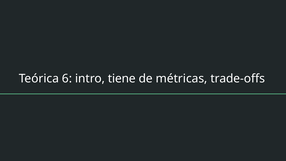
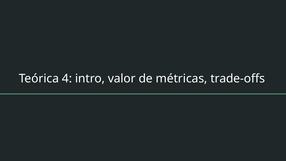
6: 6 -> 4 (67, 78)
tiene: tiene -> valor (122, 78)
